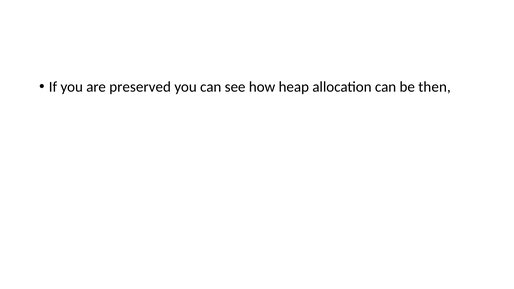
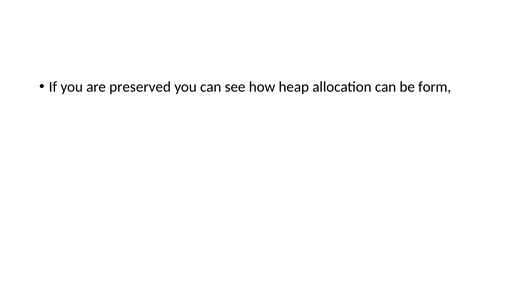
then: then -> form (435, 87)
